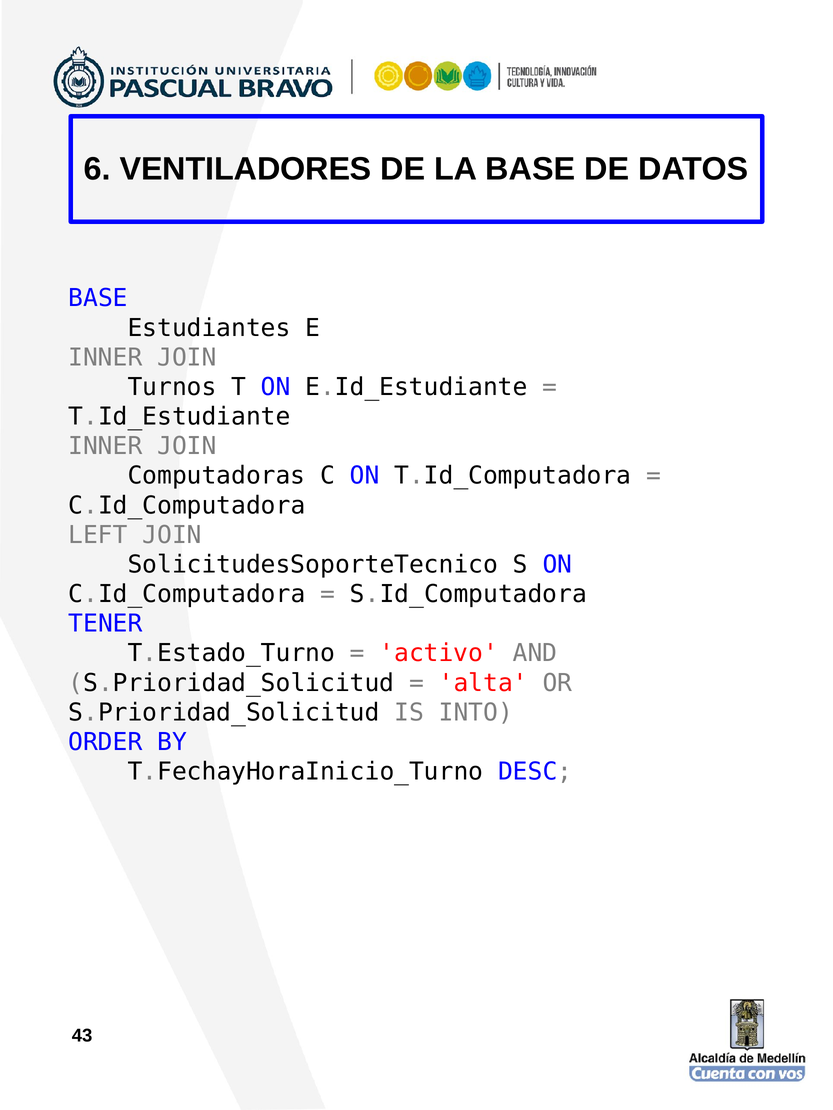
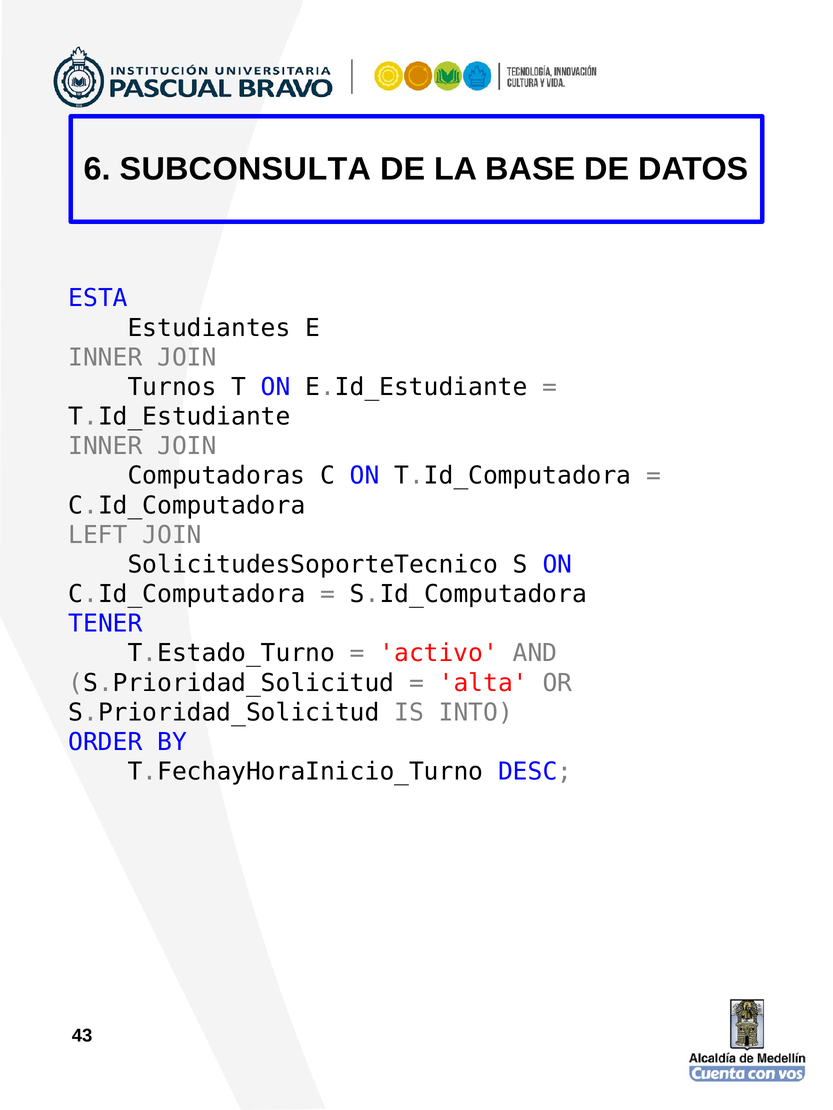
VENTILADORES: VENTILADORES -> SUBCONSULTA (245, 169)
BASE: BASE -> ESTA (98, 299)
